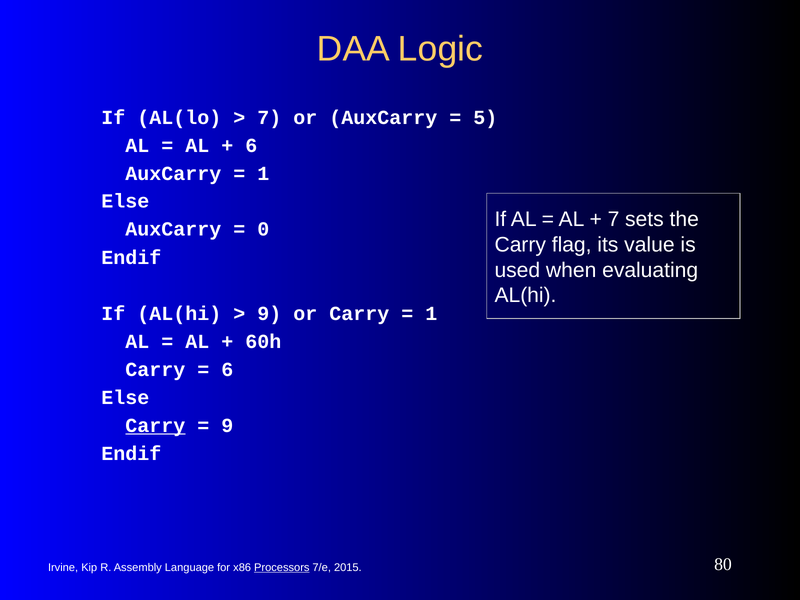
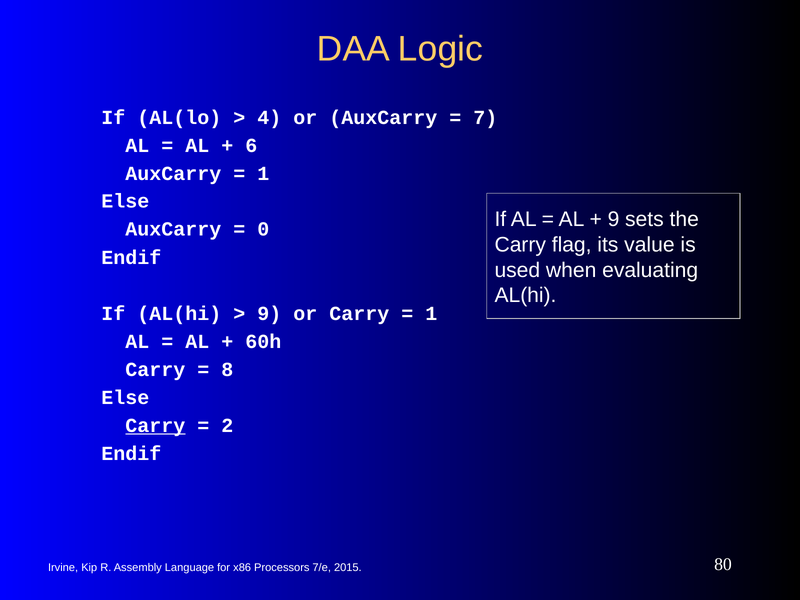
7: 7 -> 4 (269, 117)
5: 5 -> 7 (485, 117)
7: 7 -> 9 (614, 219)
6: 6 -> 8 (227, 369)
9: 9 -> 2 (227, 425)
Processors underline: present -> none (282, 567)
